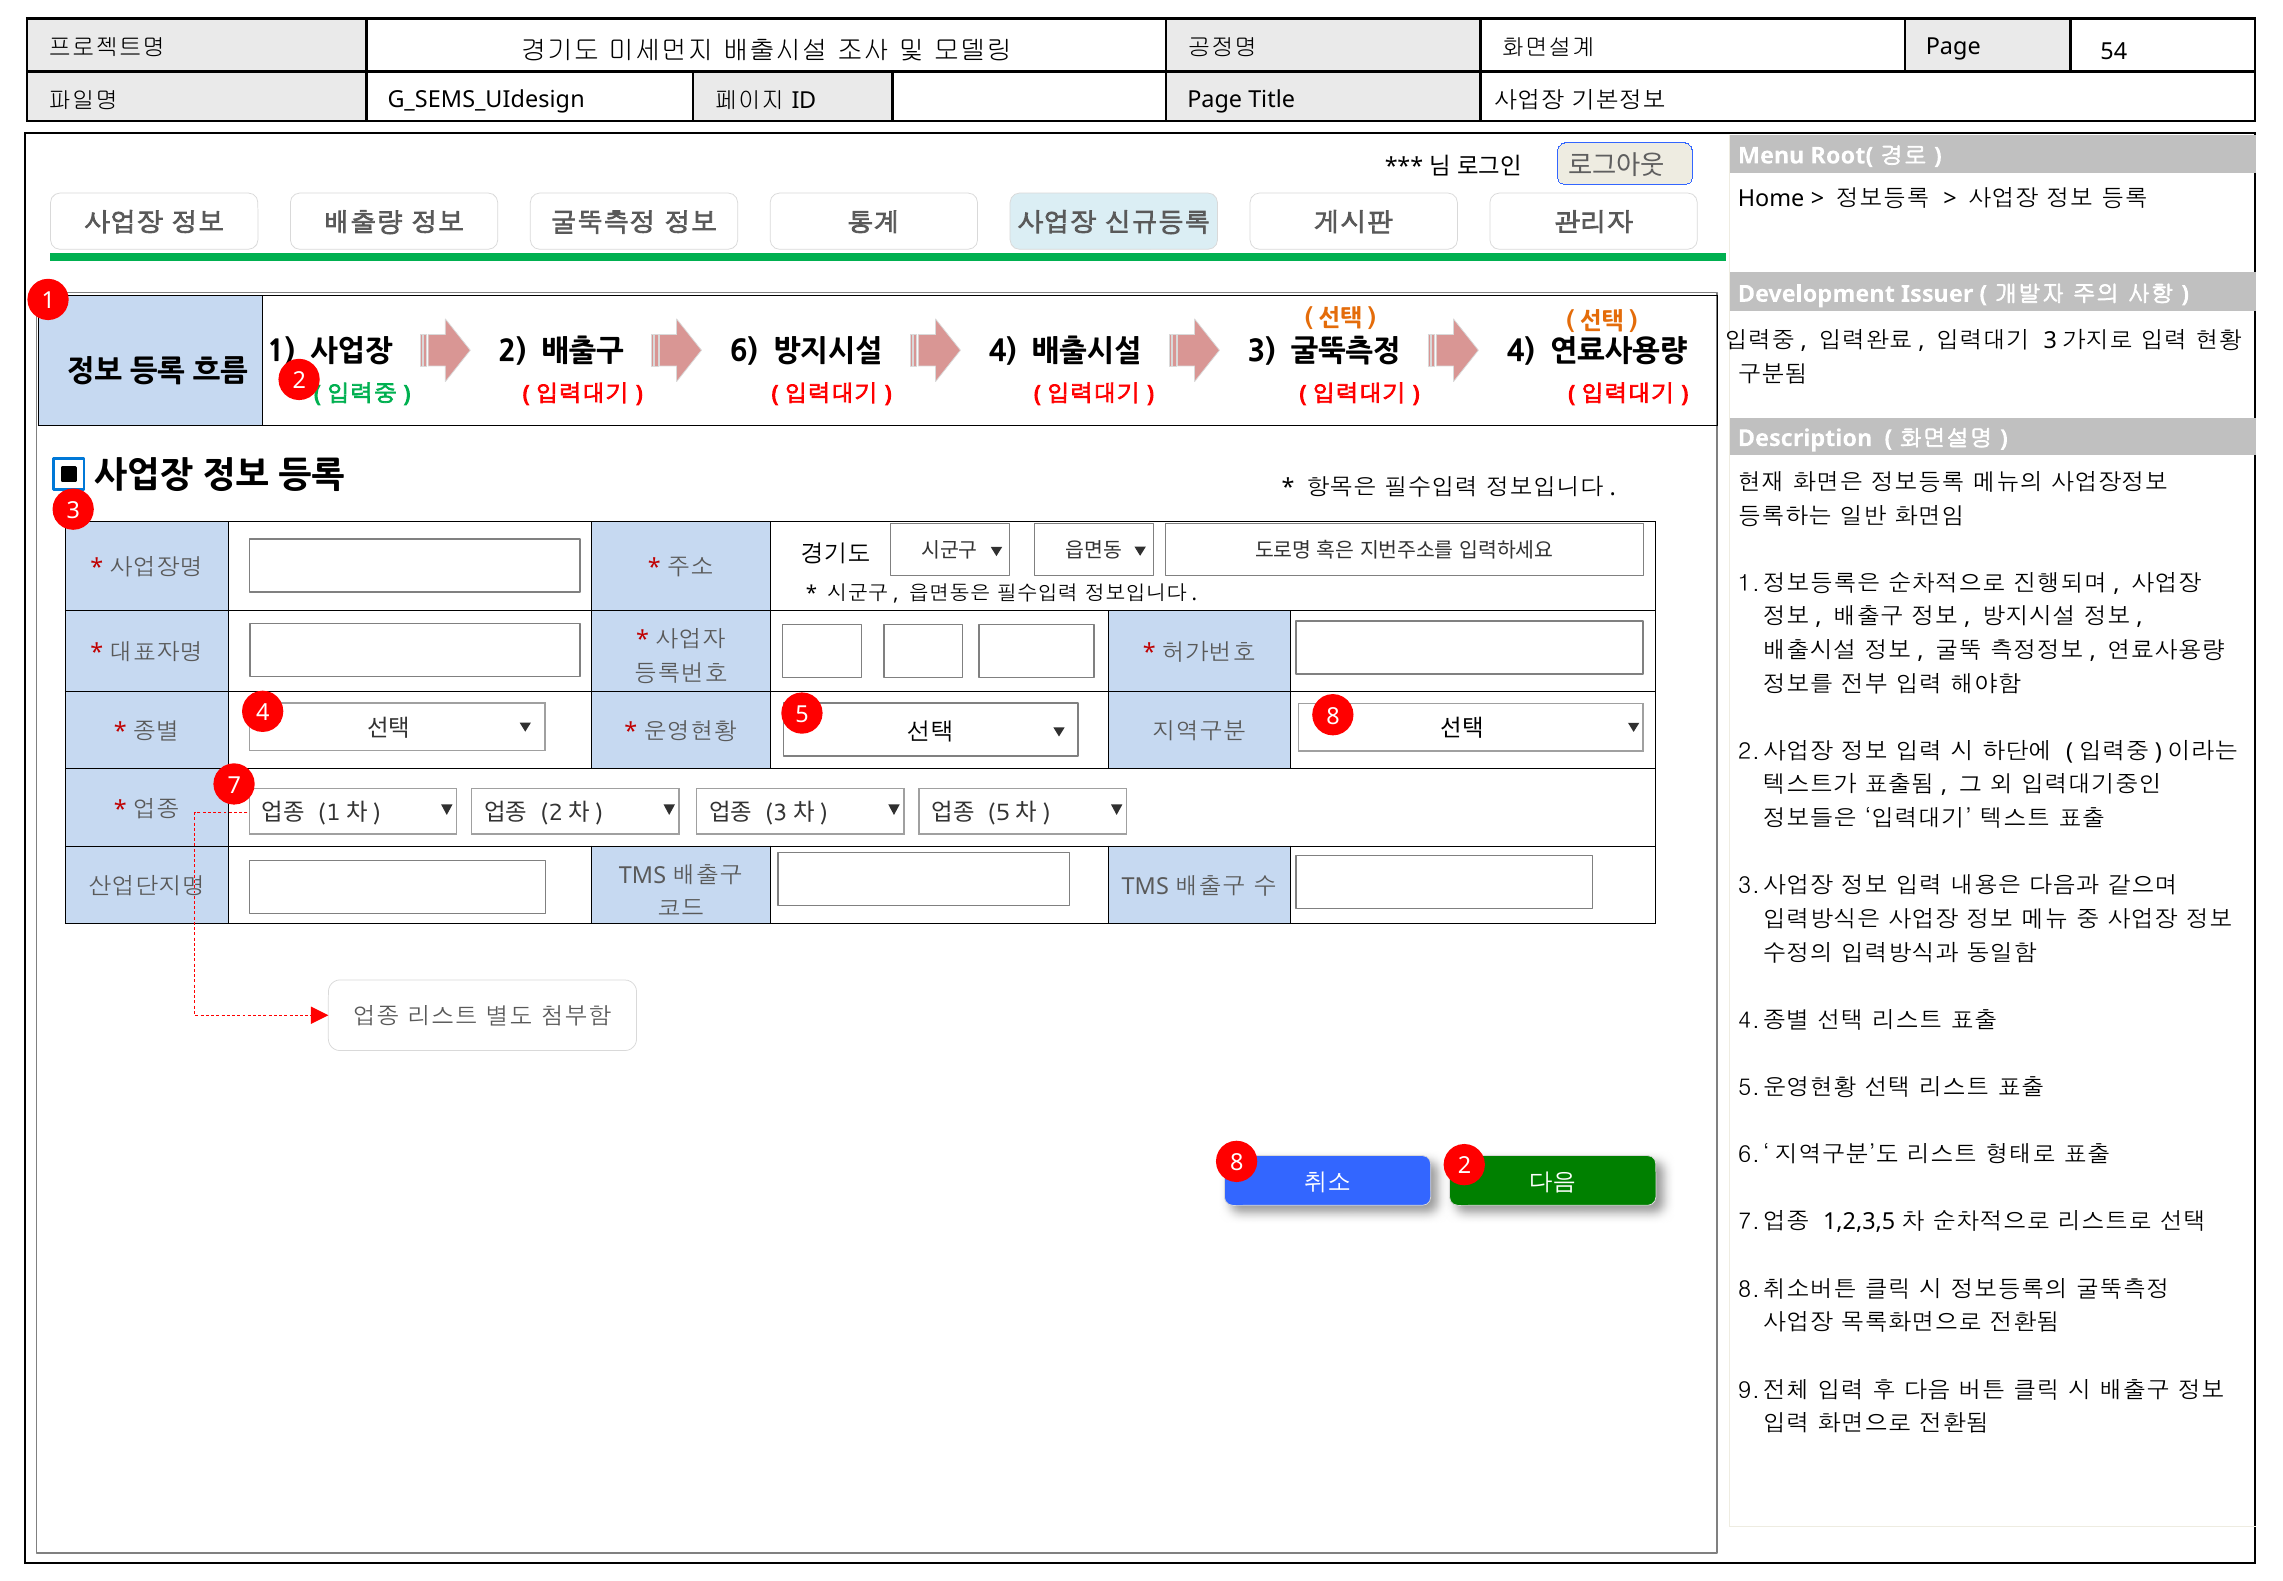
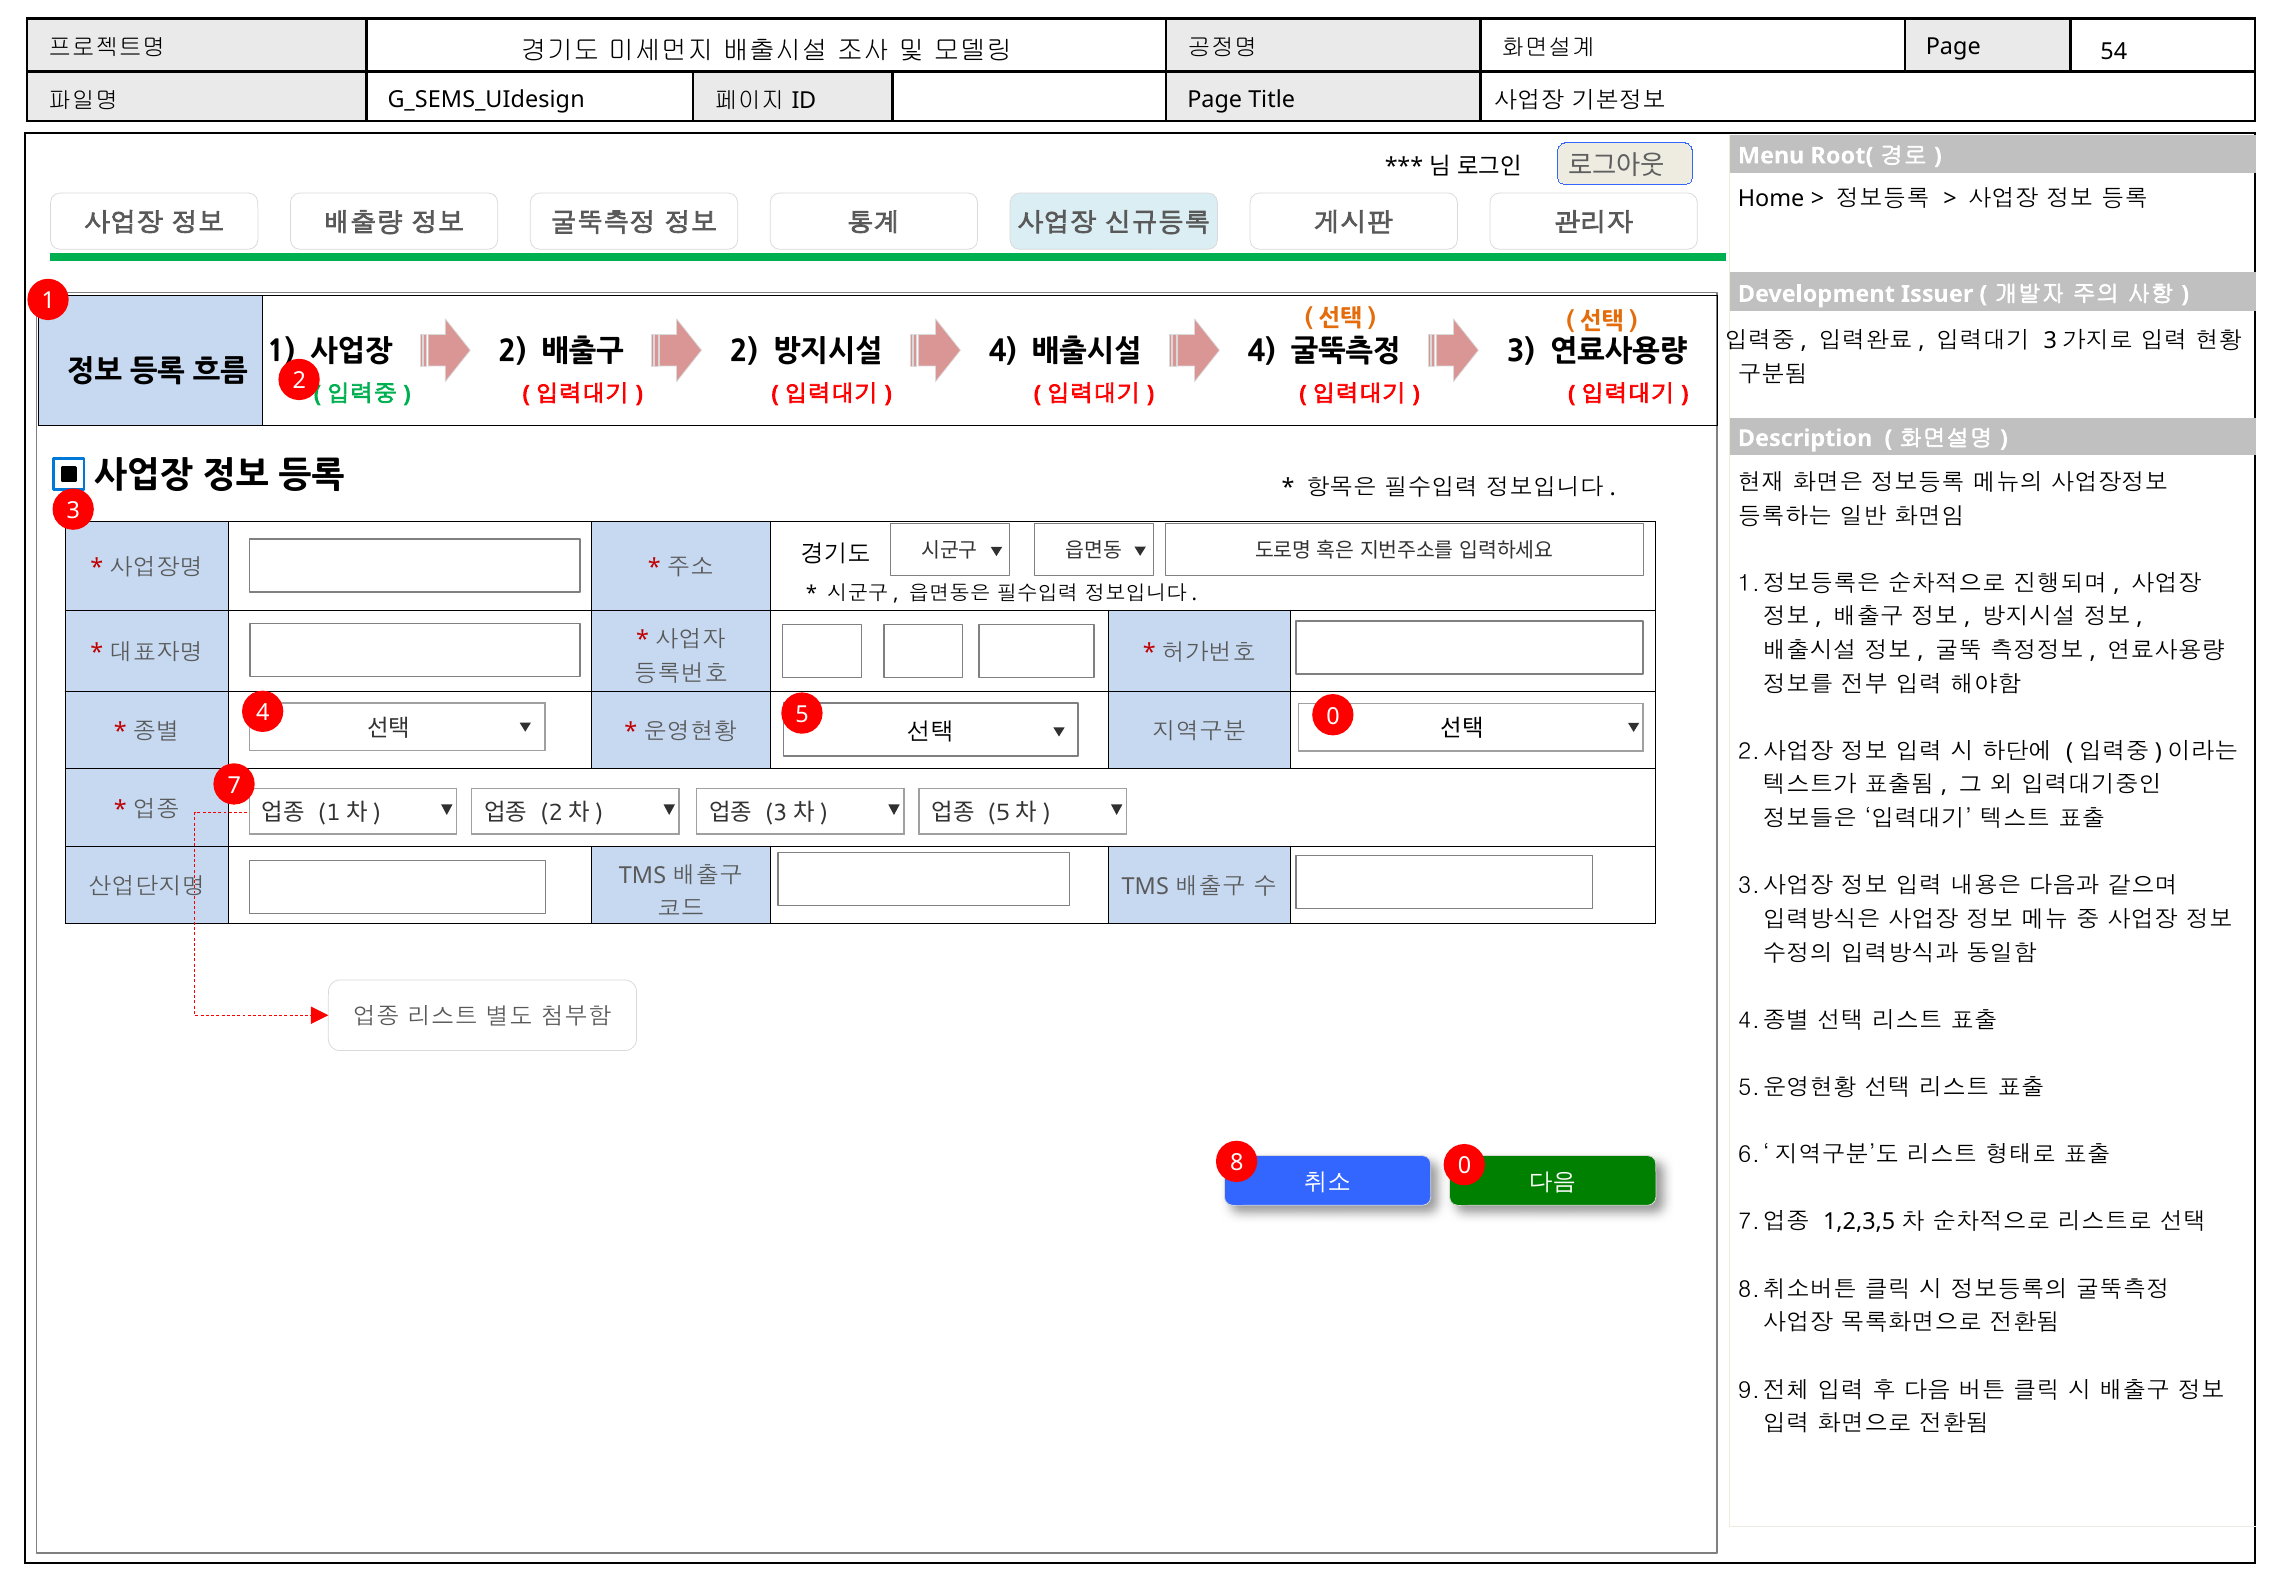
6: 6 -> 2 (744, 352)
3: 3 -> 4 (1262, 352)
4: 4 -> 3 (1521, 352)
4 8: 8 -> 0 (1333, 716)
8 2: 2 -> 0 (1465, 1166)
